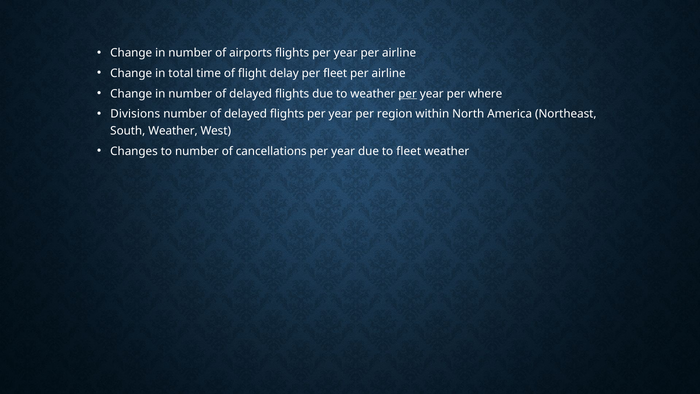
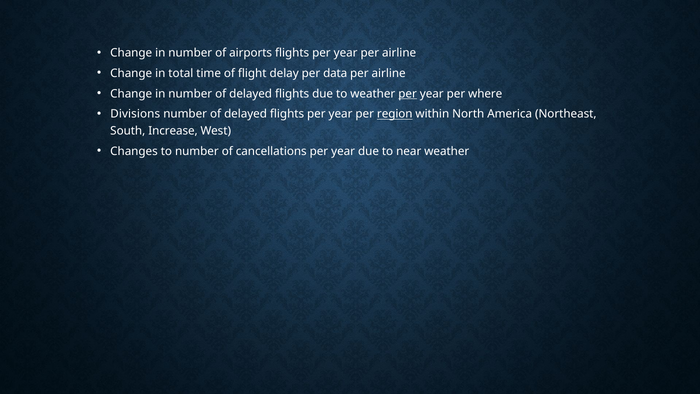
per fleet: fleet -> data (335, 73)
region underline: none -> present (395, 114)
South Weather: Weather -> Increase (173, 131)
to fleet: fleet -> near (409, 151)
